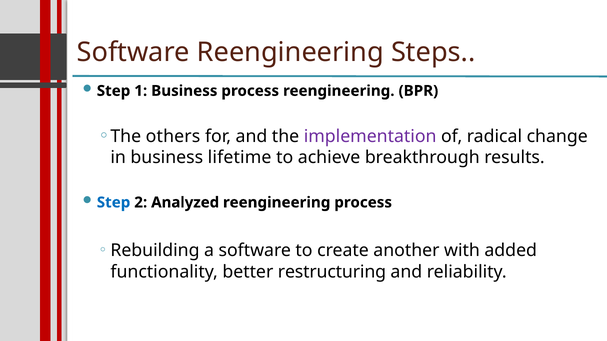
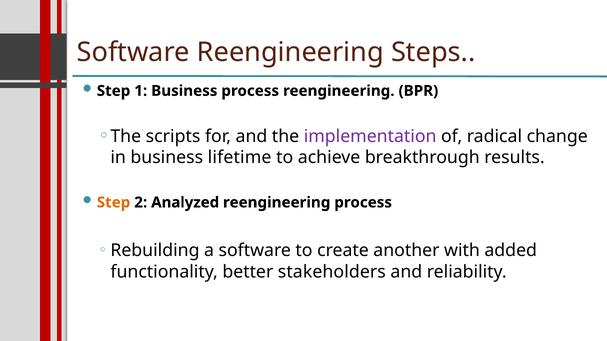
others: others -> scripts (173, 136)
Step colour: blue -> orange (114, 203)
restructuring: restructuring -> stakeholders (332, 272)
